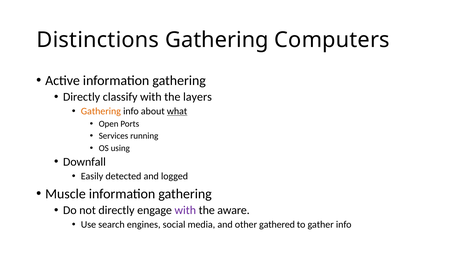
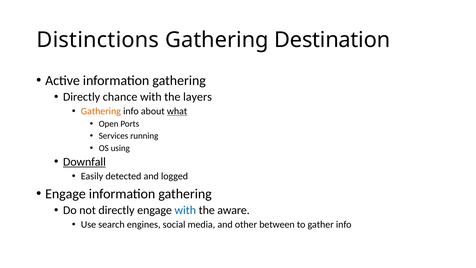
Computers: Computers -> Destination (332, 40)
classify: classify -> chance (120, 97)
Downfall underline: none -> present (84, 162)
Muscle: Muscle -> Engage (65, 194)
with colour: purple -> blue (185, 210)
gathered: gathered -> between (277, 224)
